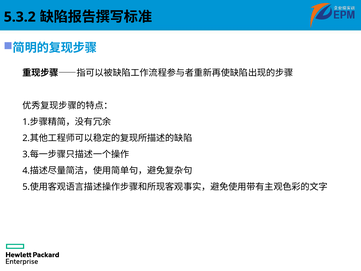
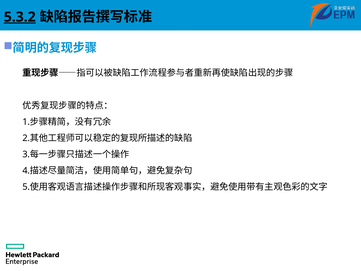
5.3.2 underline: none -> present (20, 17)
